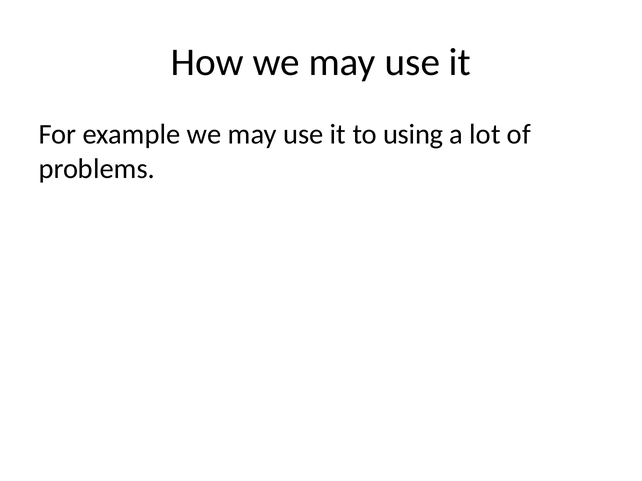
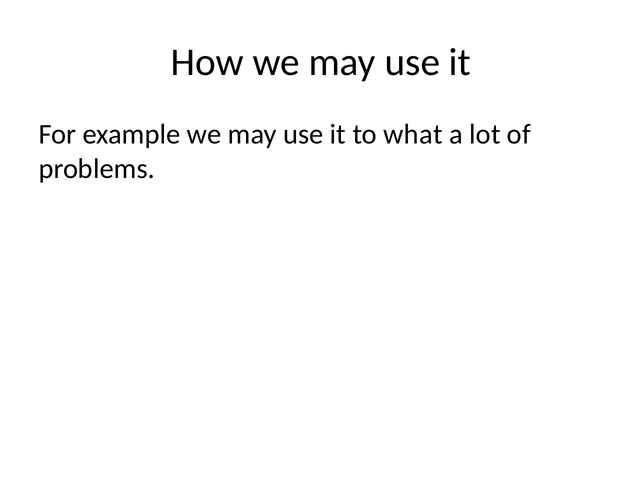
using: using -> what (413, 135)
